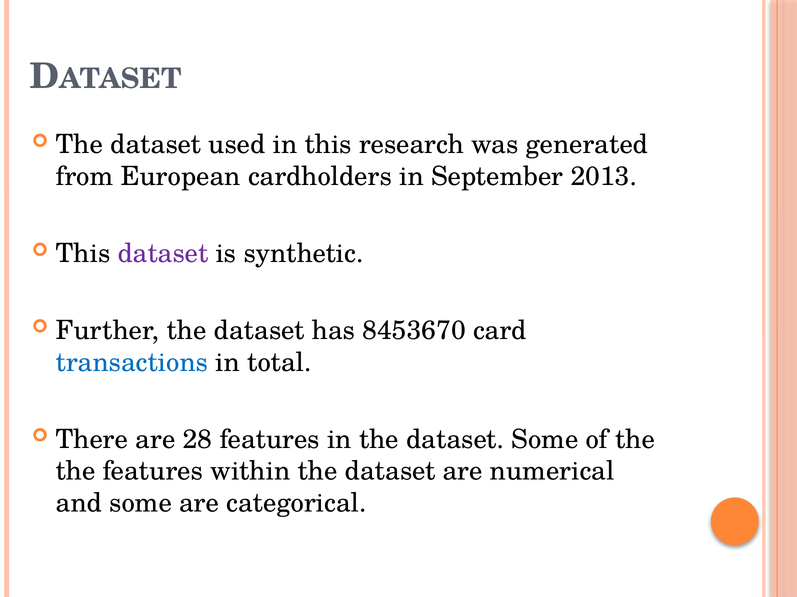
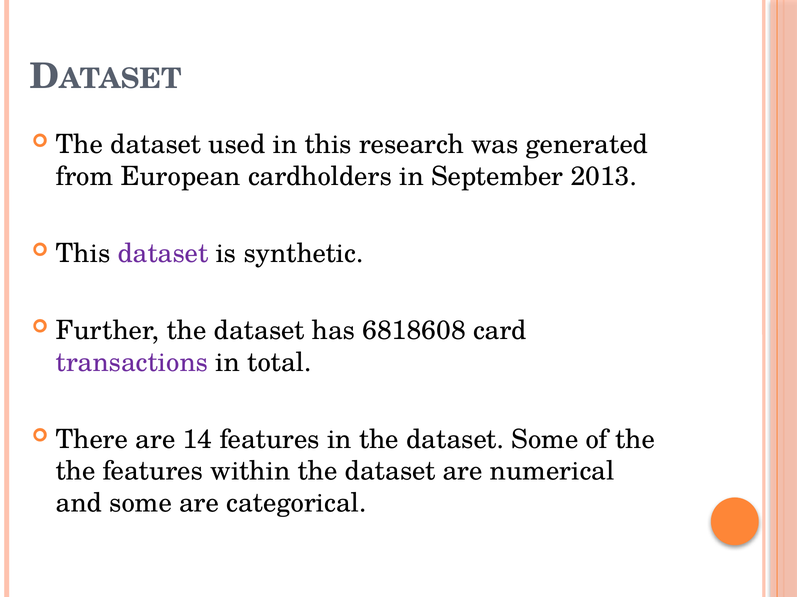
8453670: 8453670 -> 6818608 (414, 331)
transactions colour: blue -> purple (132, 363)
28: 28 -> 14 (197, 440)
